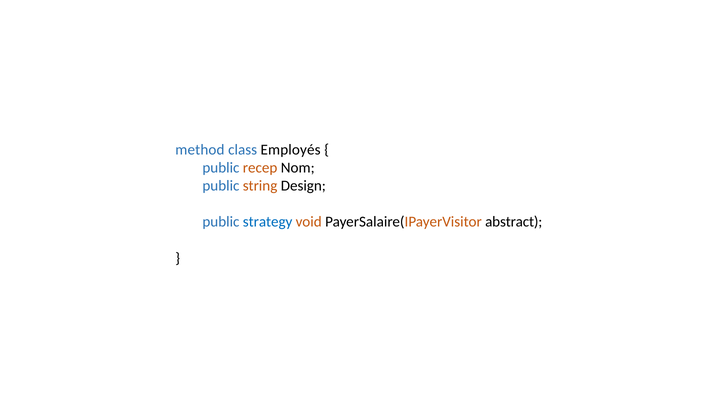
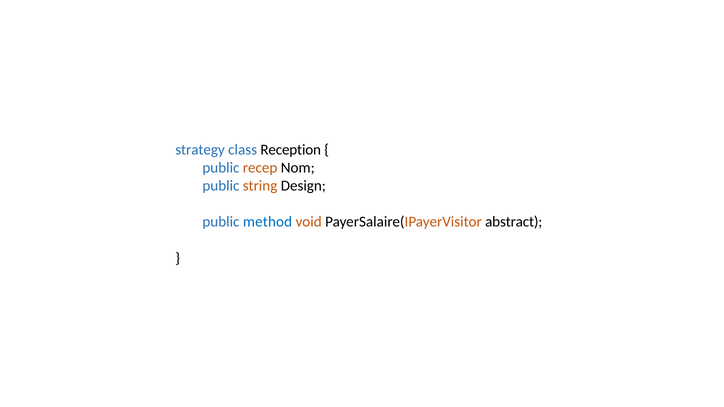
method: method -> strategy (200, 150)
Employés: Employés -> Reception (291, 150)
strategy: strategy -> method (268, 222)
